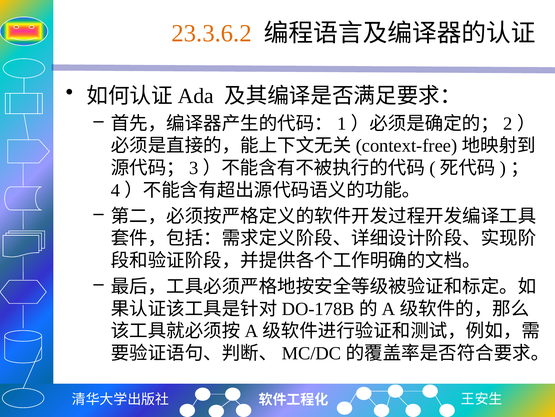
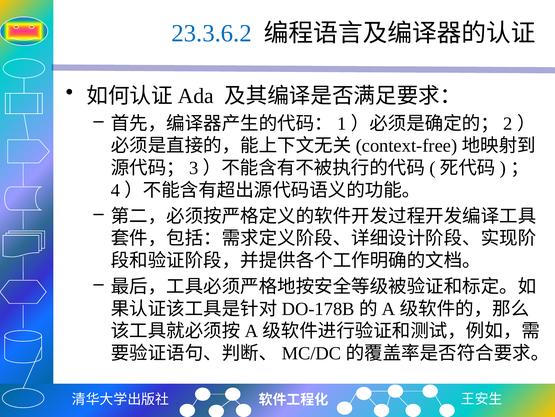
23.3.6.2 colour: orange -> blue (212, 33)
